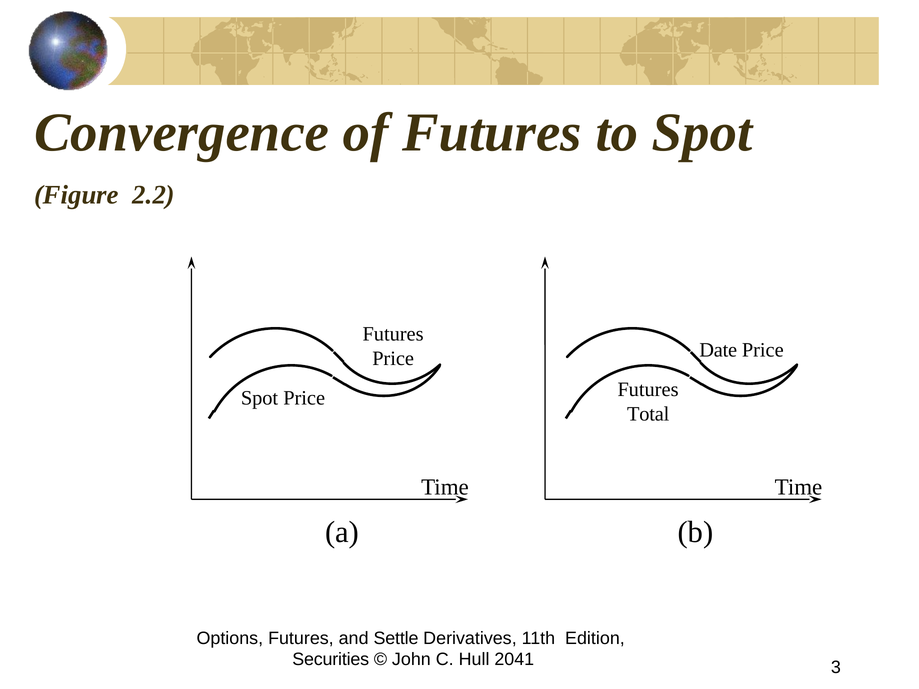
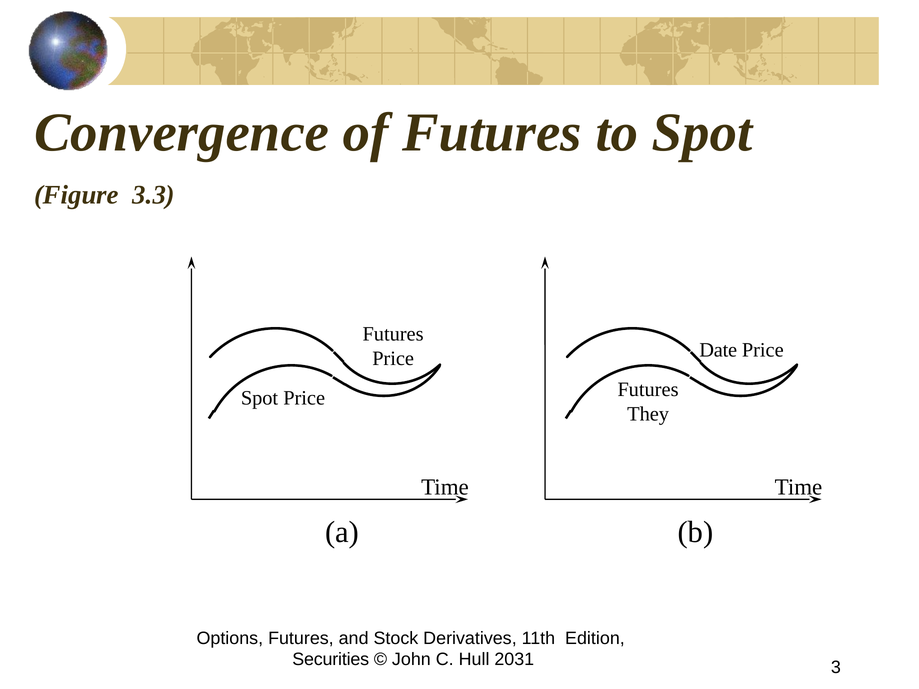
2.2: 2.2 -> 3.3 (154, 195)
Total: Total -> They (648, 414)
Settle: Settle -> Stock (396, 638)
2041: 2041 -> 2031 (514, 660)
